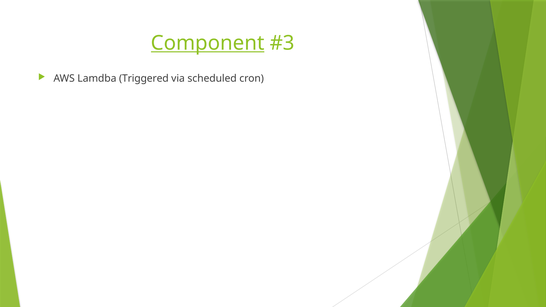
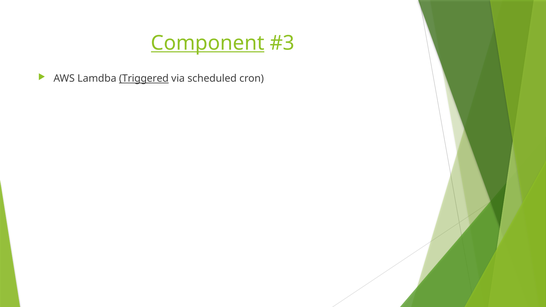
Triggered underline: none -> present (144, 79)
